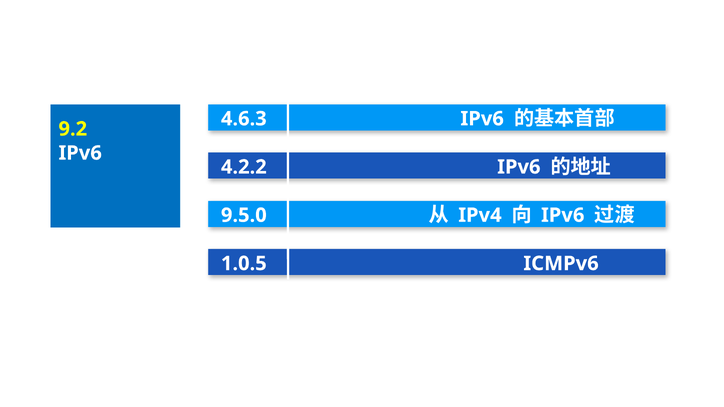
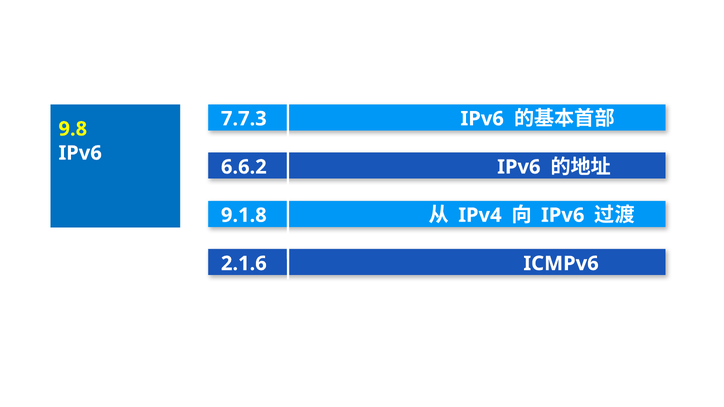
4.6.3: 4.6.3 -> 7.7.3 (244, 119)
9.2: 9.2 -> 9.8 (73, 129)
4.2.2: 4.2.2 -> 6.6.2 (244, 167)
9.5.0: 9.5.0 -> 9.1.8 (244, 215)
1.0.5: 1.0.5 -> 2.1.6 (244, 264)
